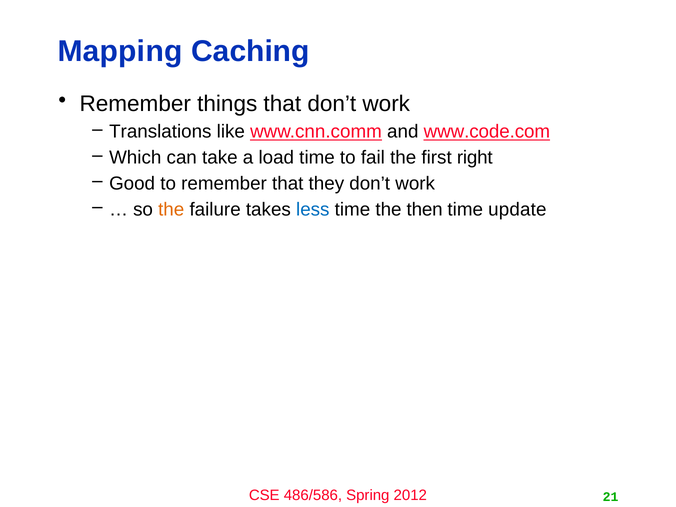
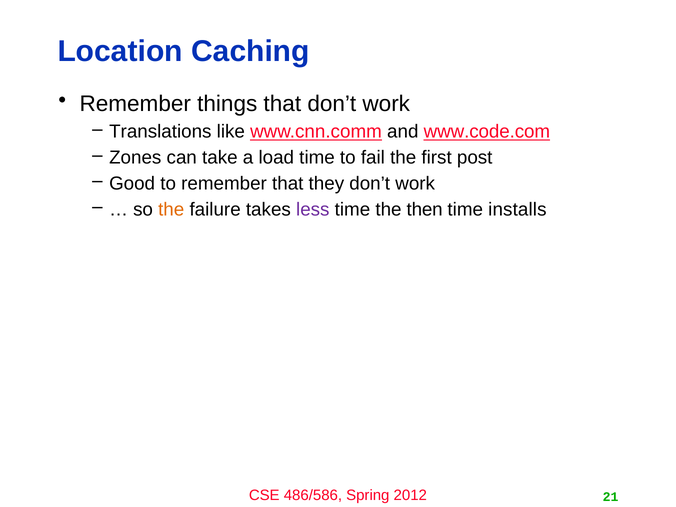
Mapping: Mapping -> Location (120, 51)
Which: Which -> Zones (135, 158)
right: right -> post (475, 158)
less colour: blue -> purple (313, 209)
update: update -> installs (517, 209)
